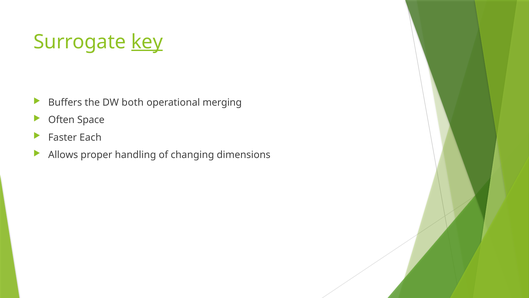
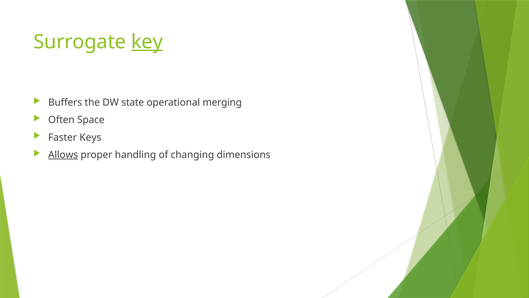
both: both -> state (133, 102)
Each: Each -> Keys (90, 137)
Allows underline: none -> present (63, 155)
